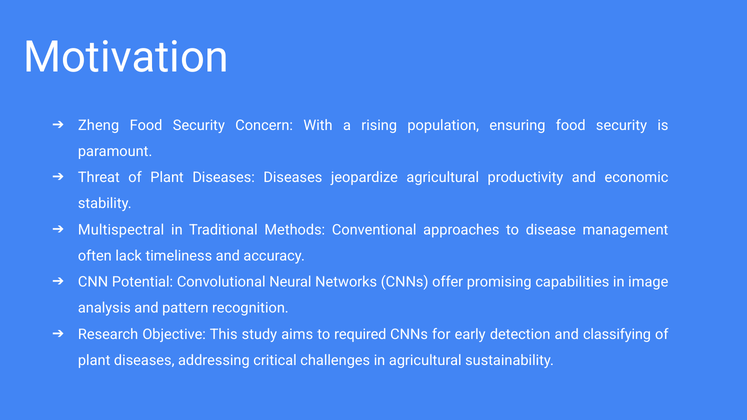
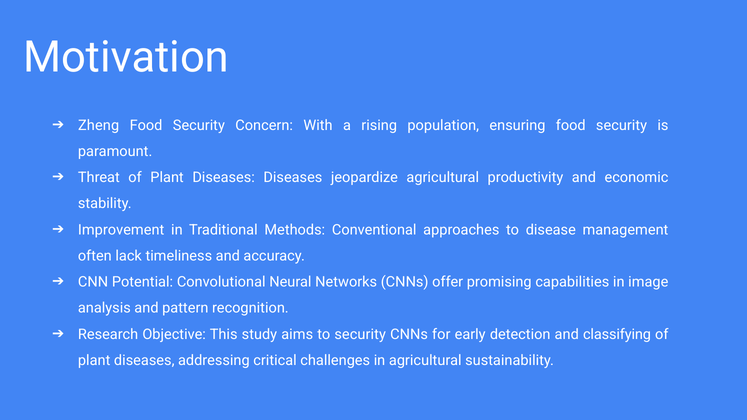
Multispectral: Multispectral -> Improvement (121, 230)
to required: required -> security (360, 334)
